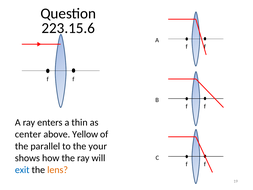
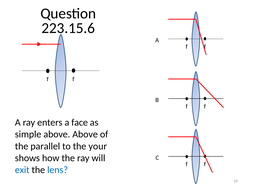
thin: thin -> face (80, 122)
center: center -> simple (28, 134)
above Yellow: Yellow -> Above (85, 134)
lens colour: orange -> blue (58, 170)
